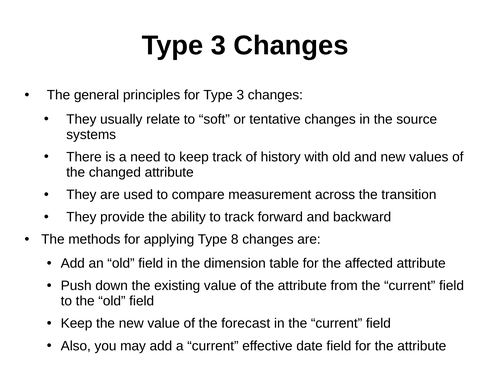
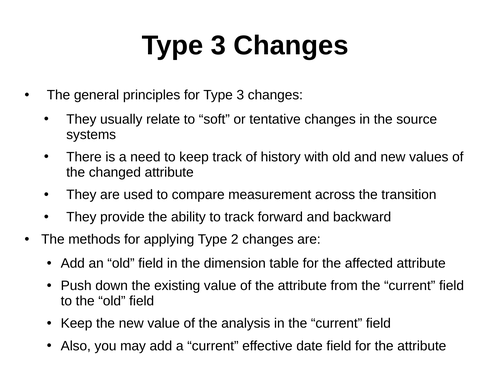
8: 8 -> 2 (235, 239)
forecast: forecast -> analysis (246, 324)
